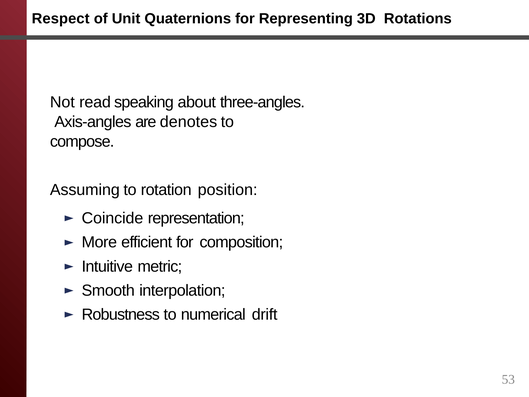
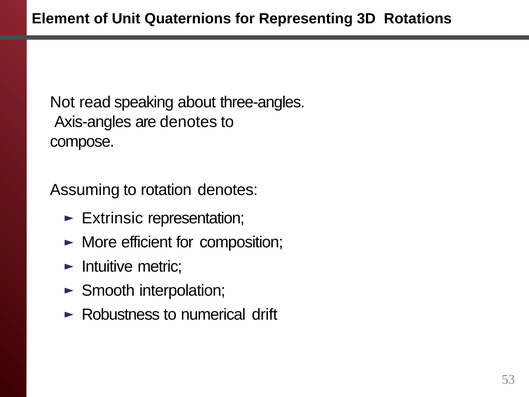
Respect: Respect -> Element (61, 19)
rotation position: position -> denotes (228, 190)
Coincide: Coincide -> Extrinsic (112, 218)
